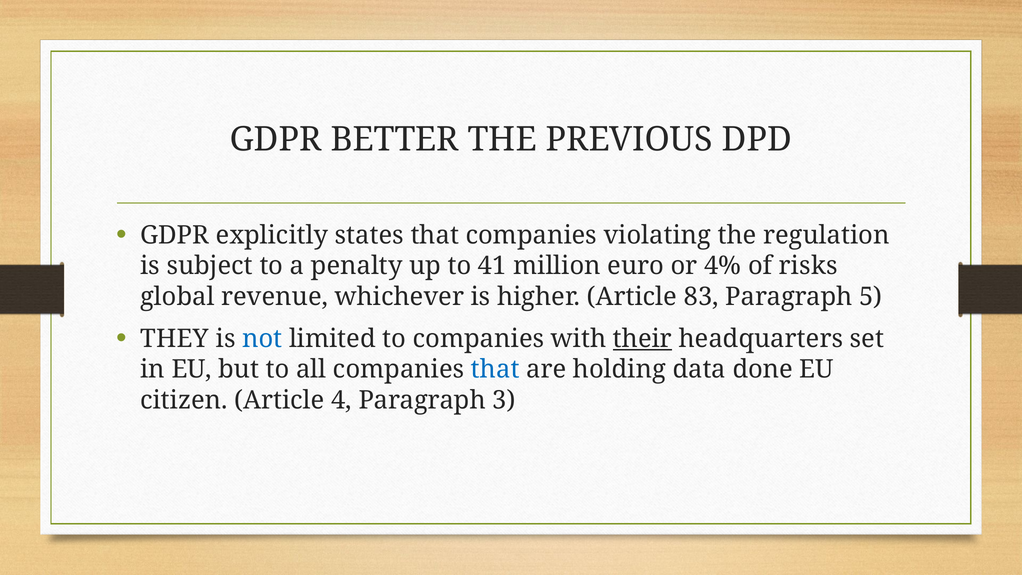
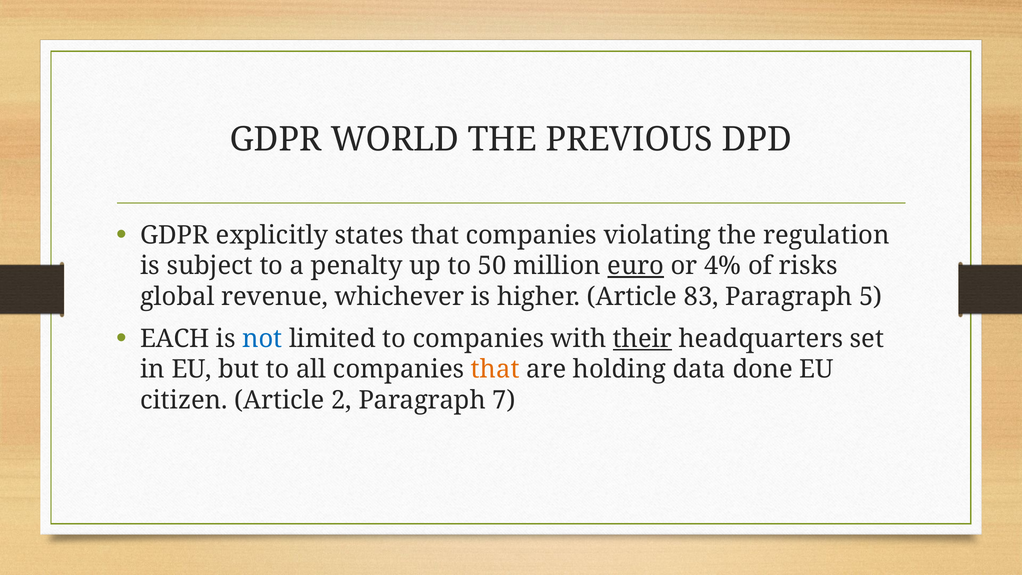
BETTER: BETTER -> WORLD (395, 139)
41: 41 -> 50 (492, 266)
euro underline: none -> present (636, 266)
THEY: THEY -> EACH (175, 339)
that colour: blue -> orange (495, 369)
4: 4 -> 2 (342, 400)
3: 3 -> 7 (504, 400)
